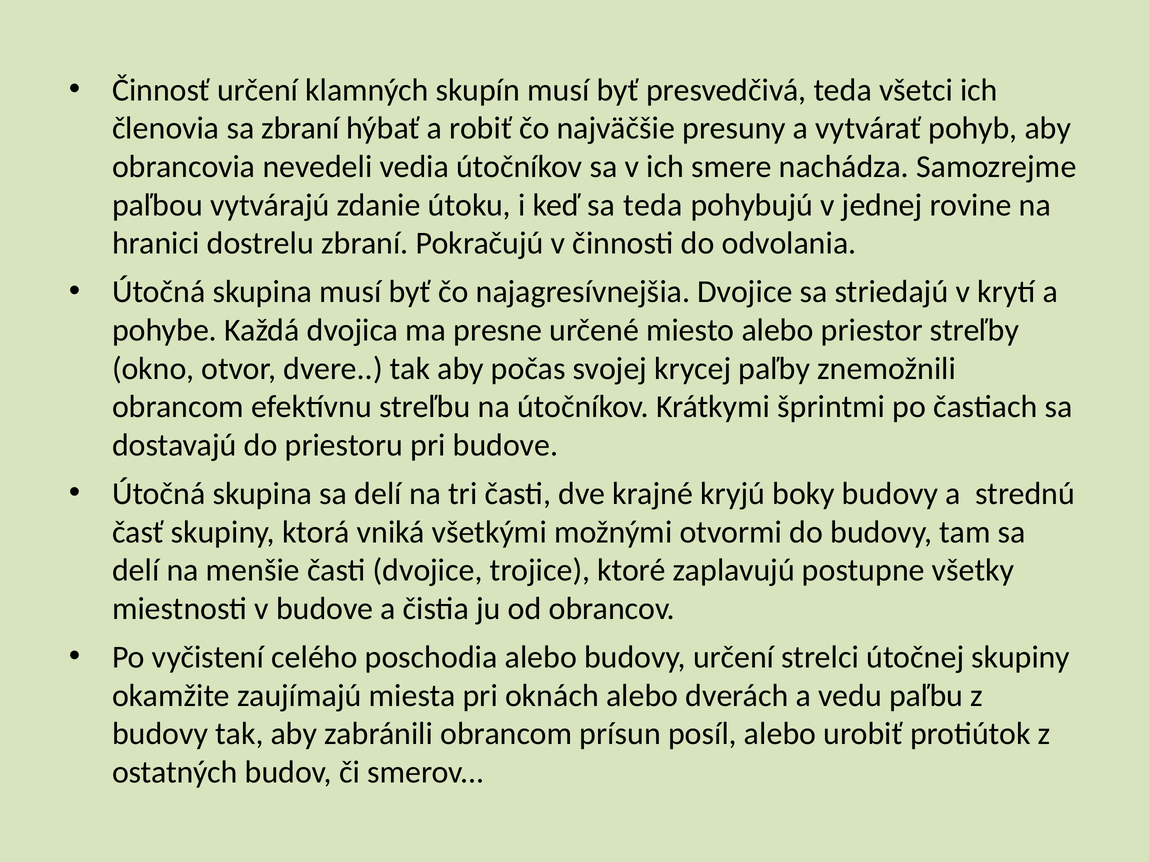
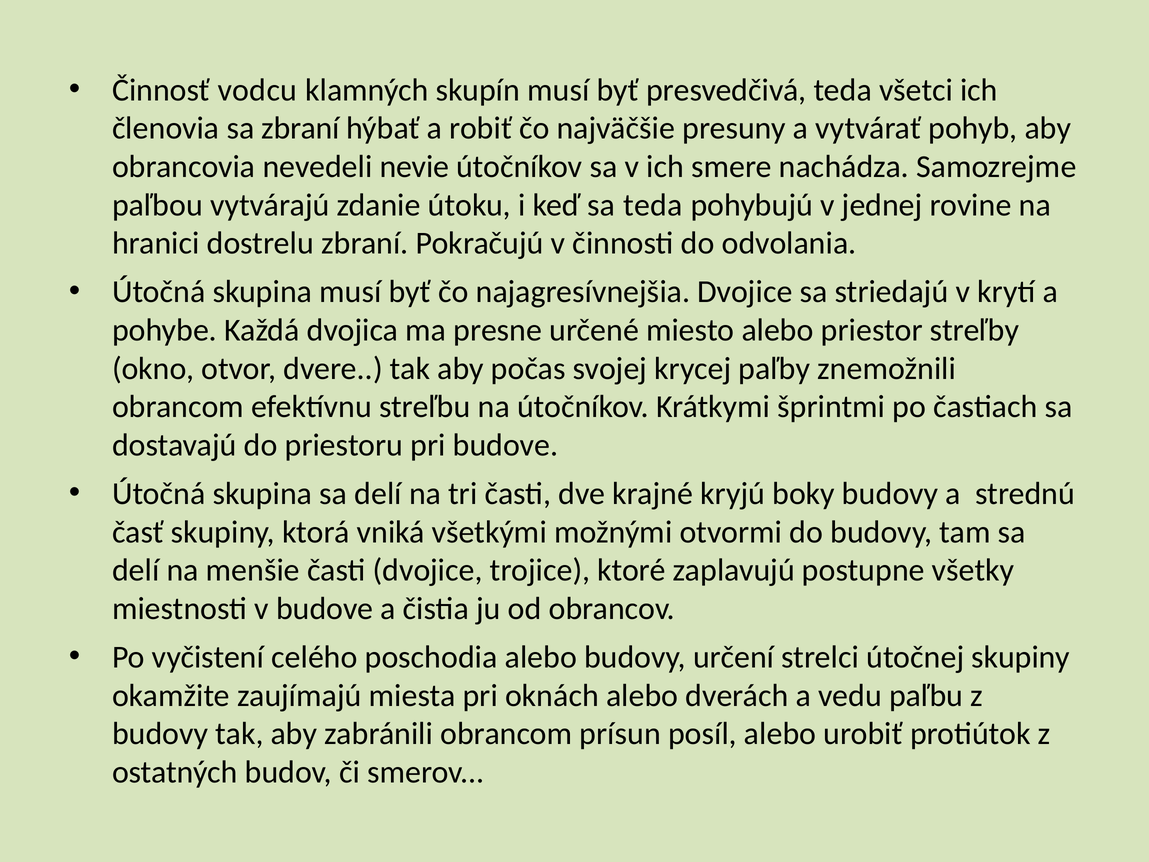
Činnosť určení: určení -> vodcu (257, 90)
vedia: vedia -> nevie (414, 167)
